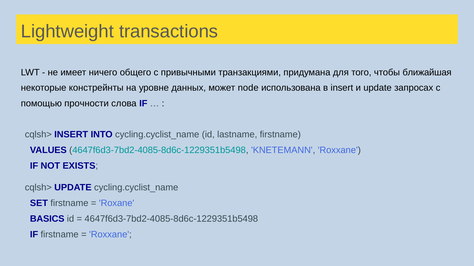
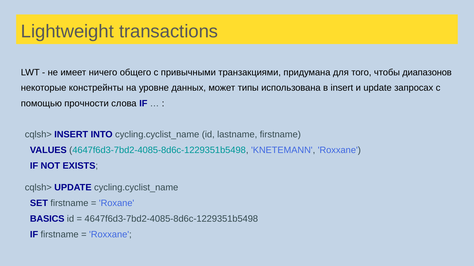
ближайшая: ближайшая -> диапазонов (427, 73)
node: node -> типы (248, 88)
